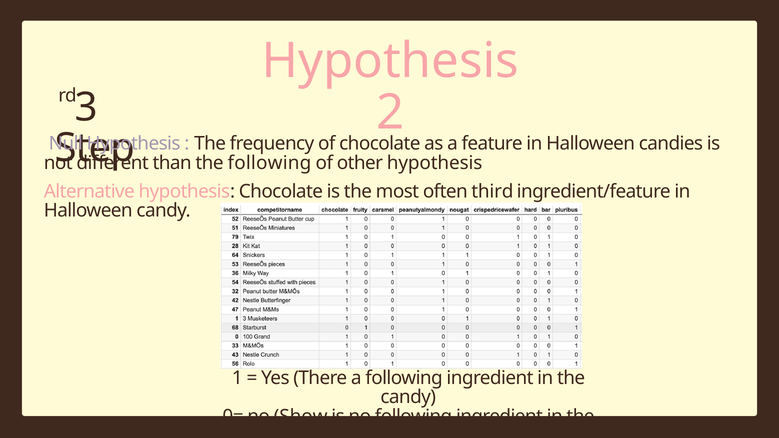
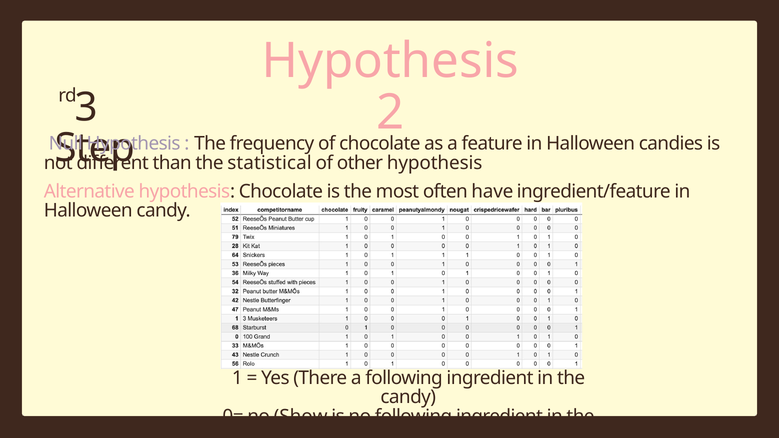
the following: following -> statistical (270, 163)
third: third -> have (492, 191)
